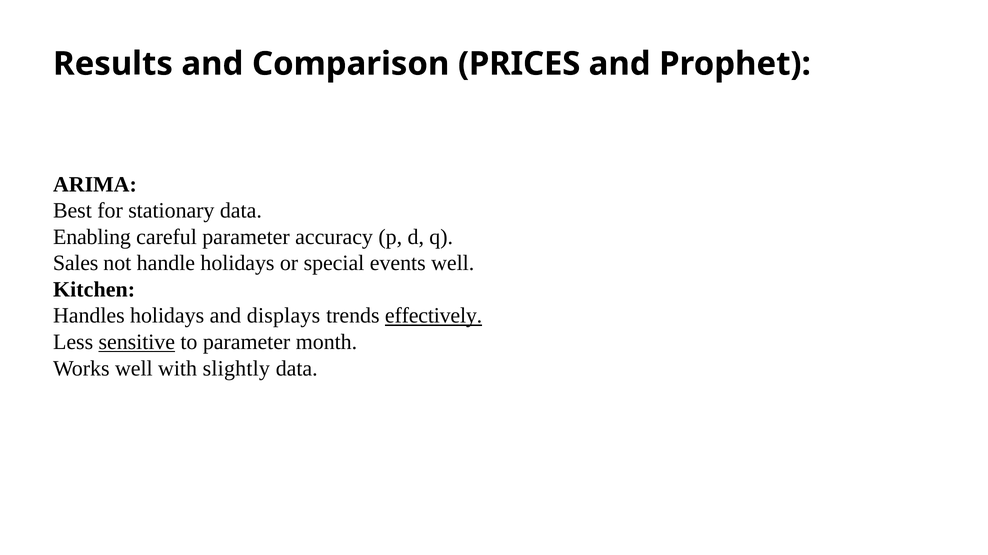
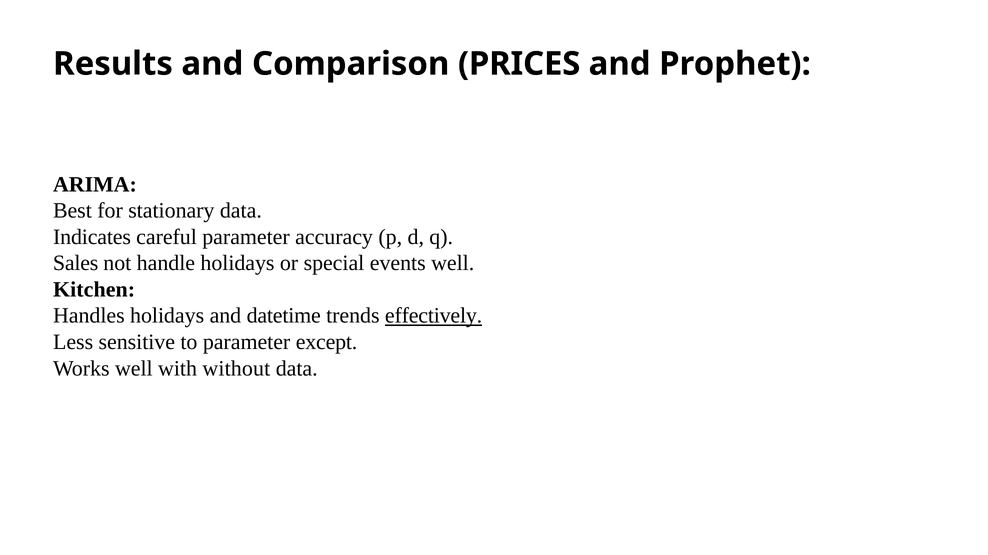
Enabling: Enabling -> Indicates (92, 237)
displays: displays -> datetime (284, 316)
sensitive underline: present -> none (137, 343)
month: month -> except (327, 343)
slightly: slightly -> without (236, 369)
